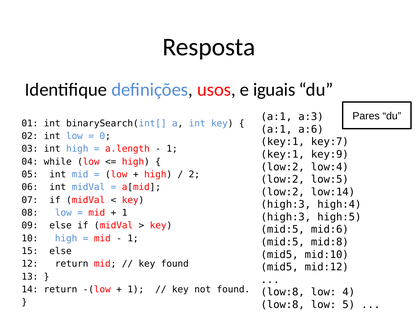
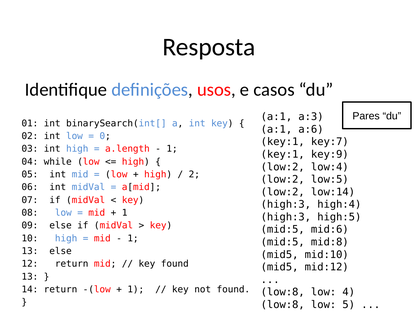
iguais: iguais -> casos (274, 90)
15: 15 -> 13 (30, 252)
